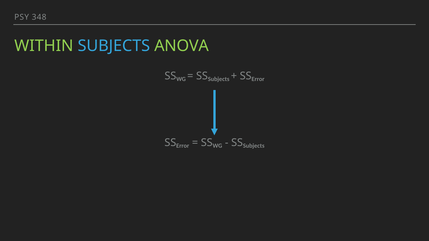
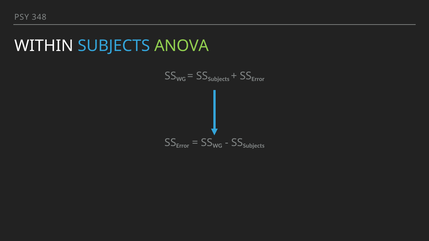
WITHIN colour: light green -> white (44, 46)
